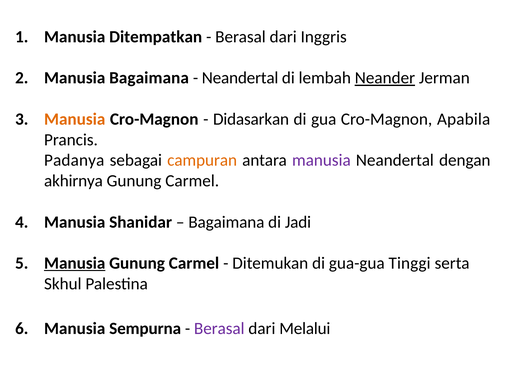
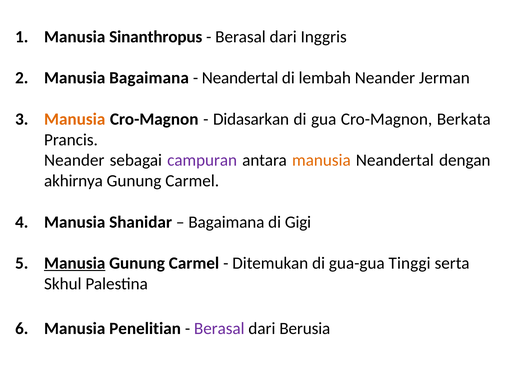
Ditempatkan: Ditempatkan -> Sinanthropus (156, 37)
Neander underline: present -> none (385, 78)
Apabila: Apabila -> Berkata (464, 119)
Padanya: Padanya -> Neander (74, 160)
campuran colour: orange -> purple (202, 160)
manusia colour: purple -> orange (321, 160)
Jadi: Jadi -> Gigi (298, 222)
Sempurna: Sempurna -> Penelitian (145, 328)
Melalui: Melalui -> Berusia (305, 328)
